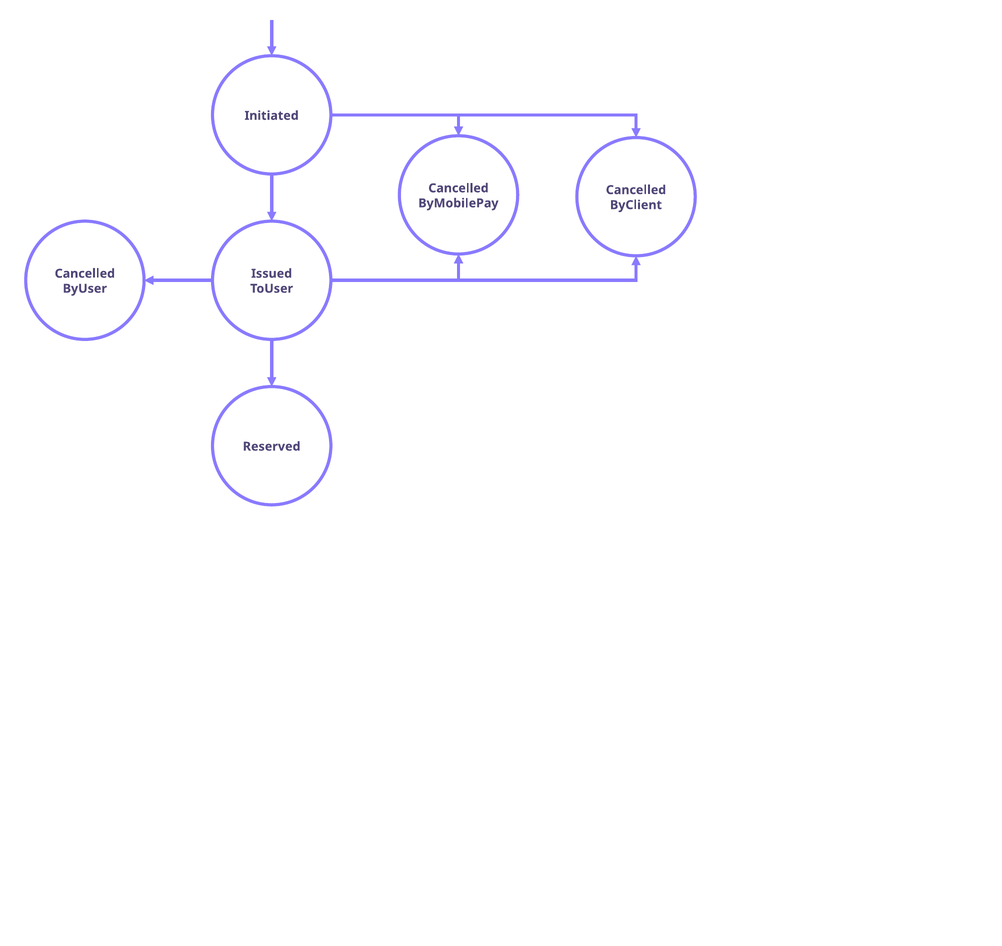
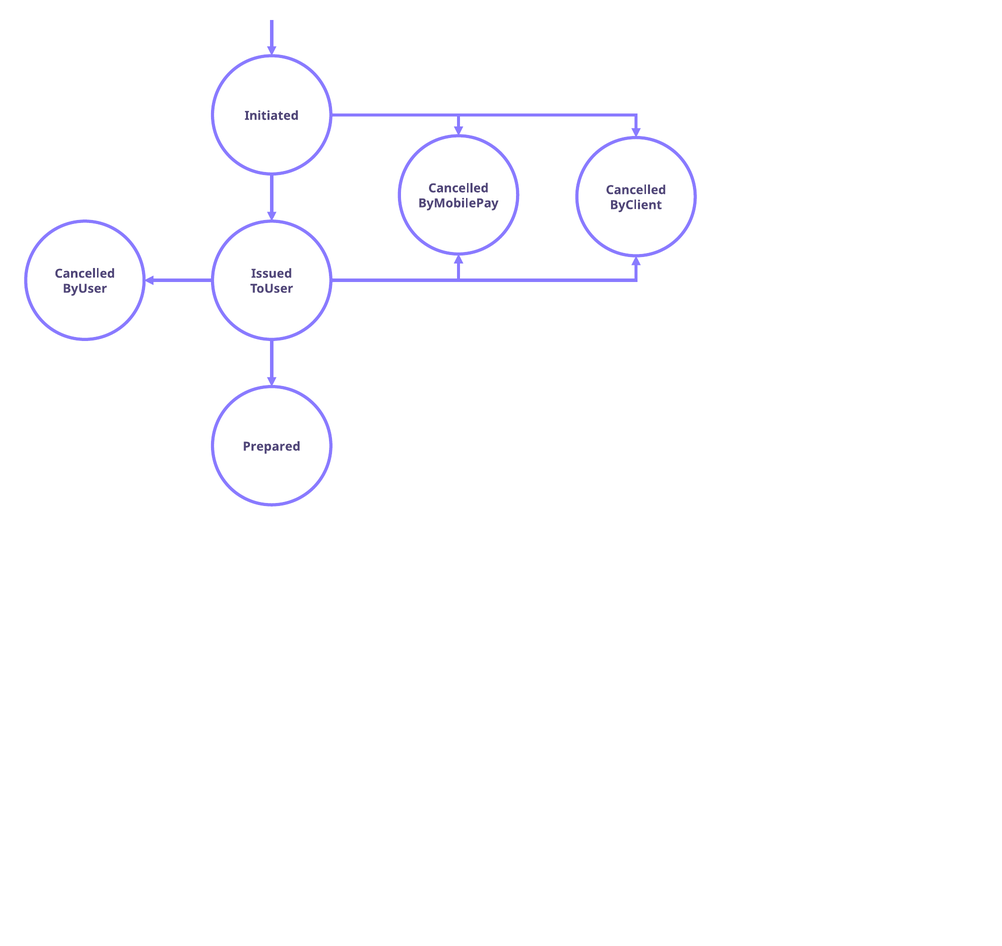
Reserved: Reserved -> Prepared (272, 447)
